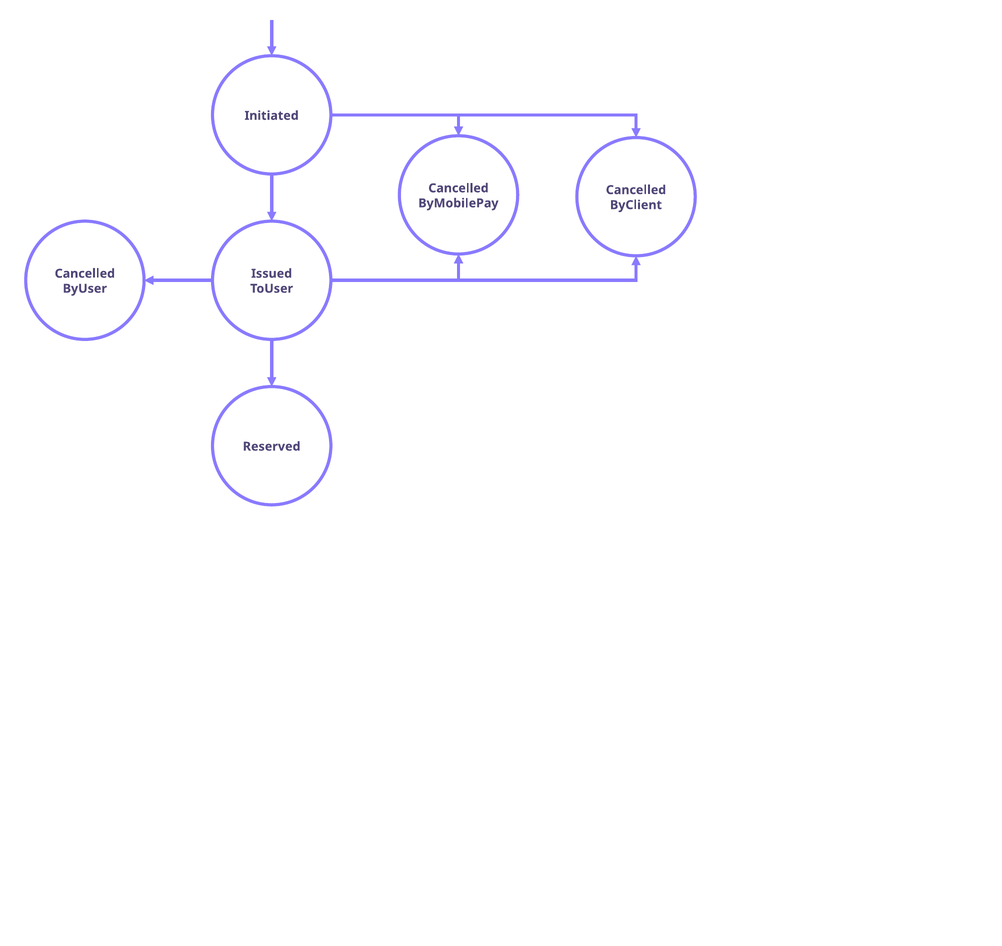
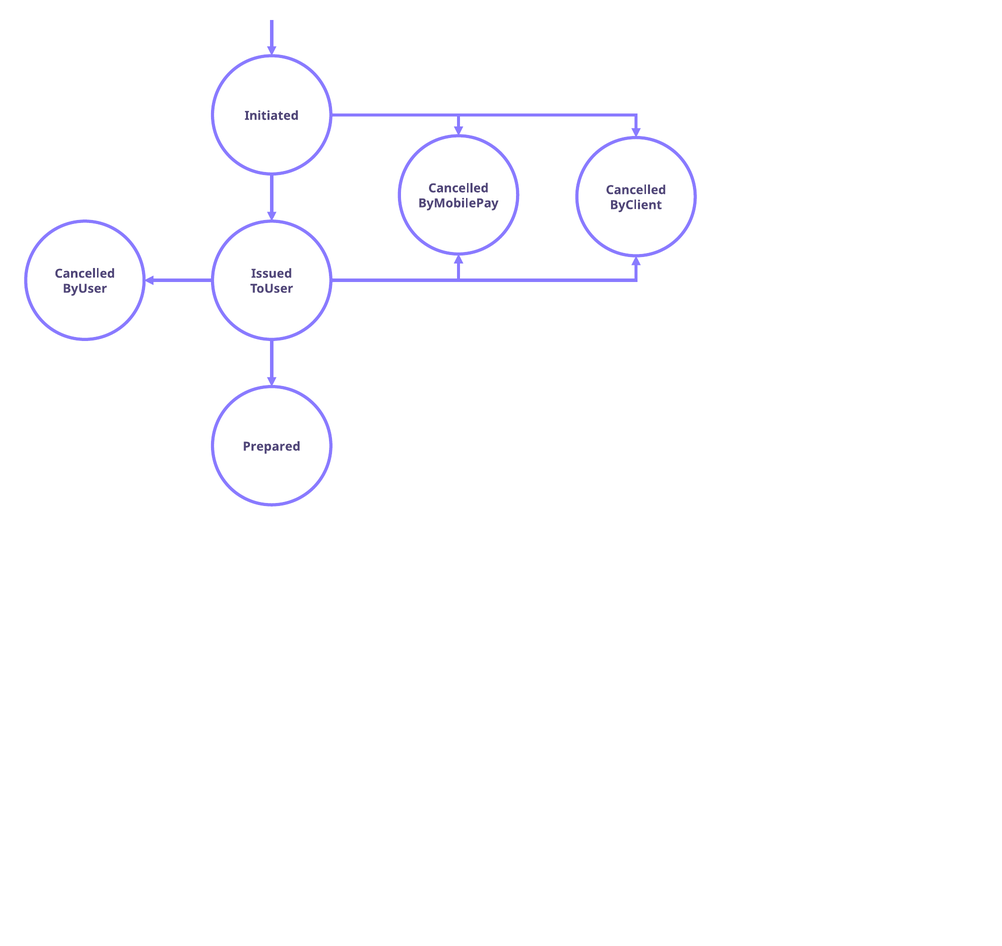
Reserved: Reserved -> Prepared (272, 447)
